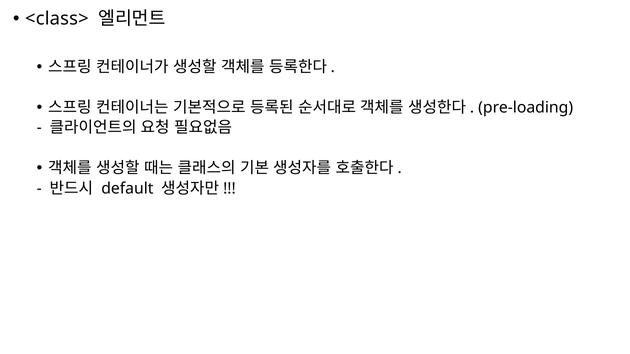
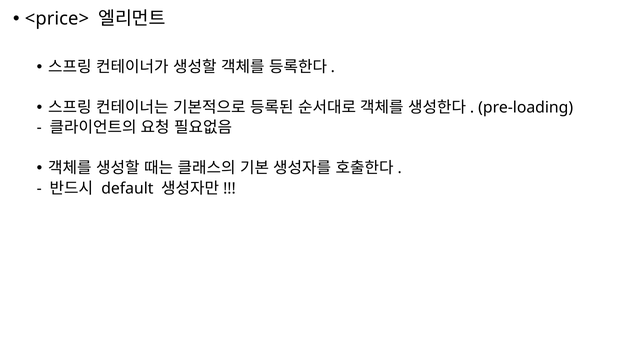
<class>: <class> -> <price> (57, 19)
